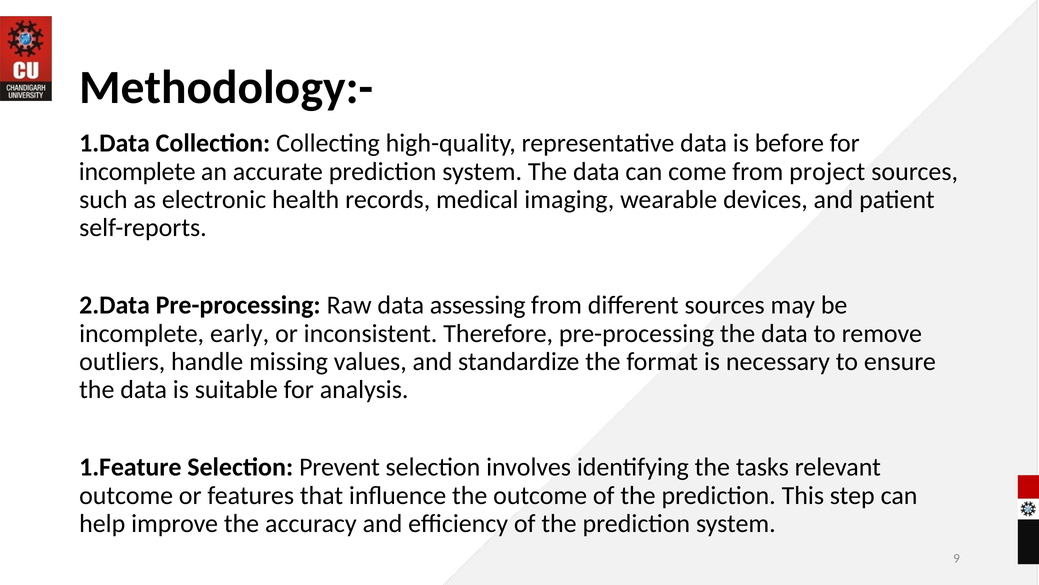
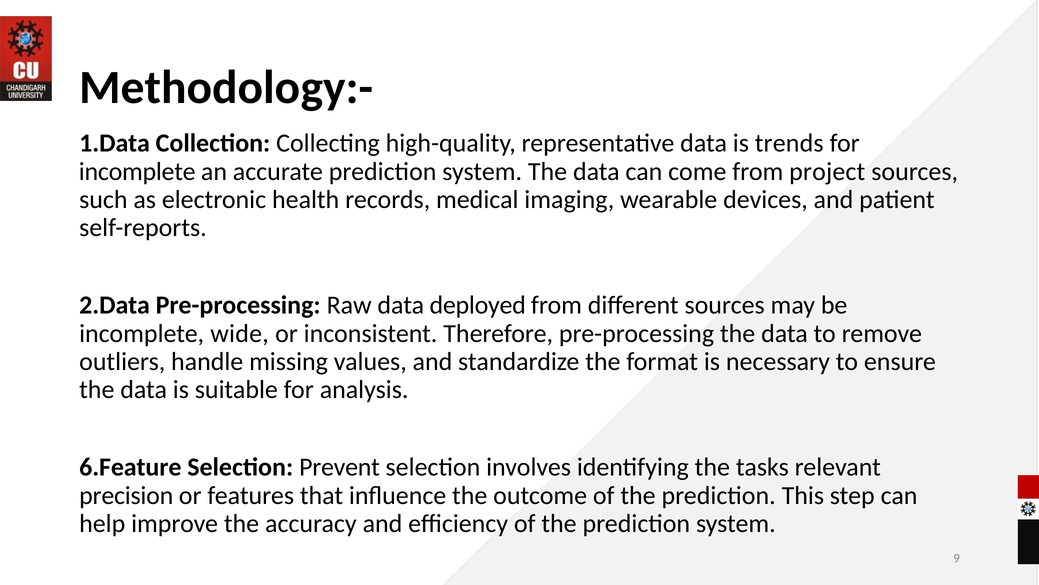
before: before -> trends (789, 143)
assessing: assessing -> deployed (478, 305)
early: early -> wide (240, 333)
1.Feature: 1.Feature -> 6.Feature (130, 467)
outcome: outcome -> precision (126, 495)
